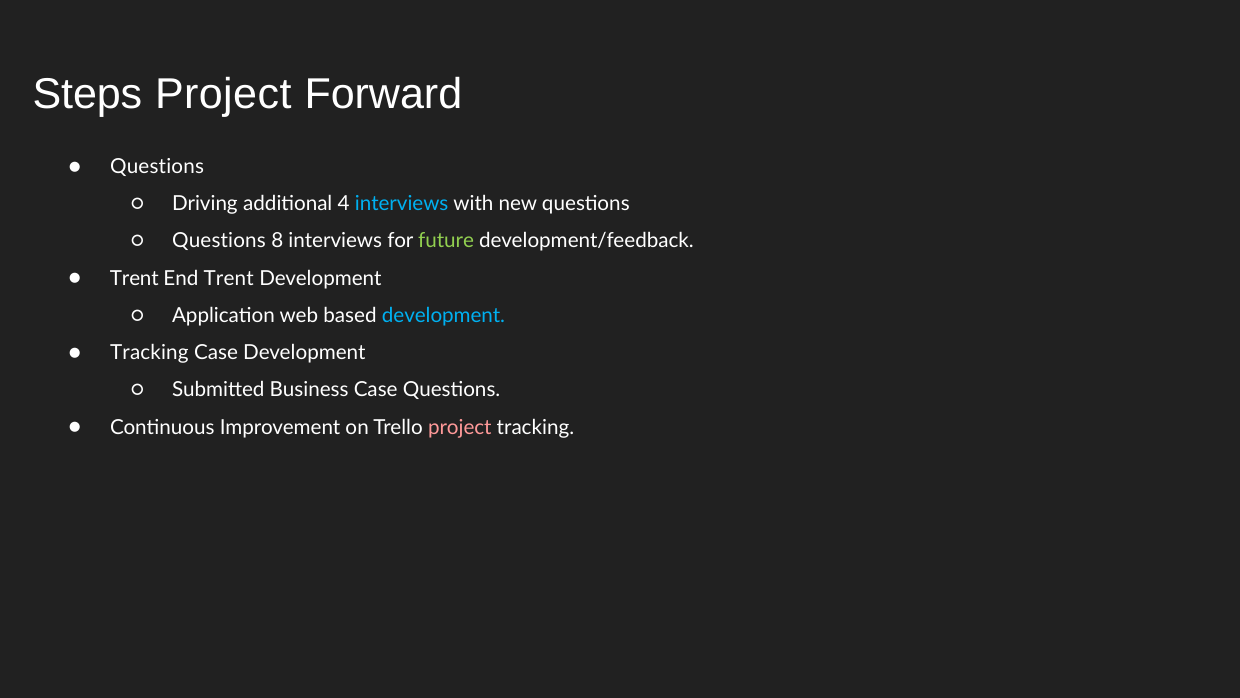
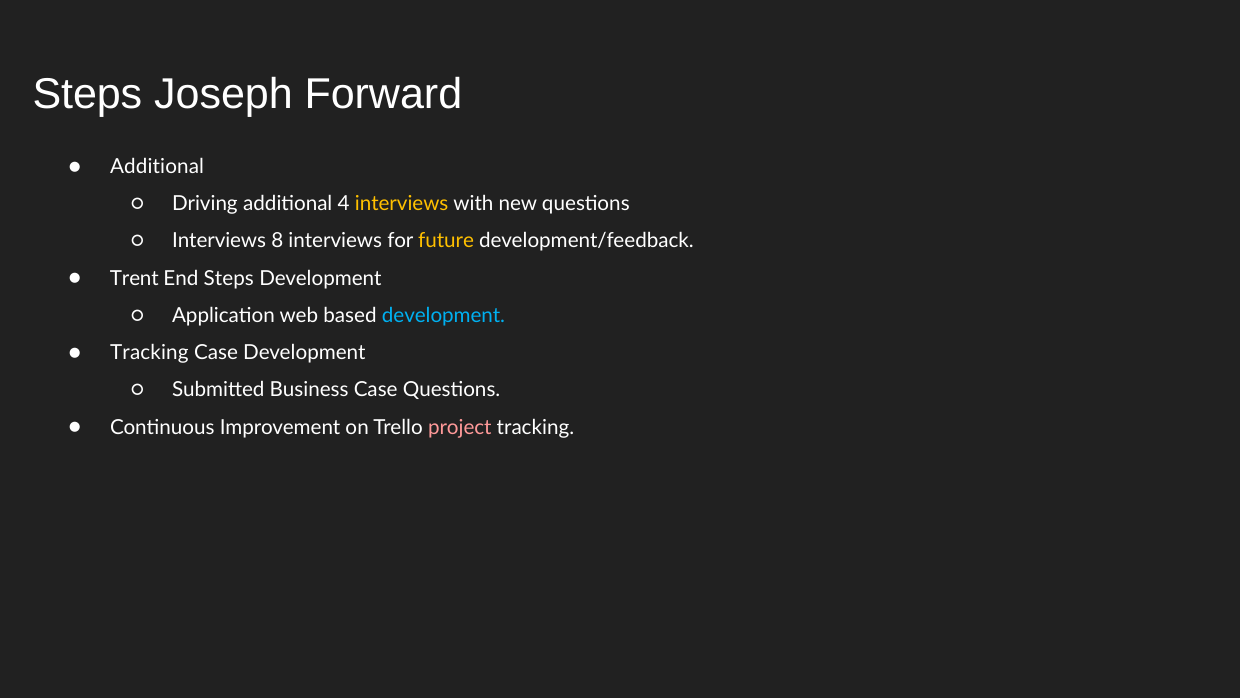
Steps Project: Project -> Joseph (223, 95)
Questions: Questions -> Additional (157, 167)
interviews colour: light blue -> yellow (402, 204)
Questions: Questions -> Interviews (219, 241)
future colour: light green -> yellow (446, 241)
End Trent: Trent -> Steps (229, 278)
